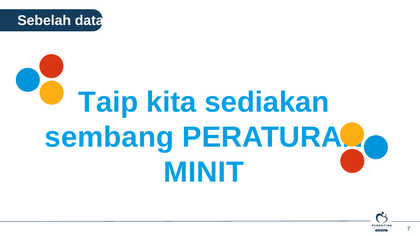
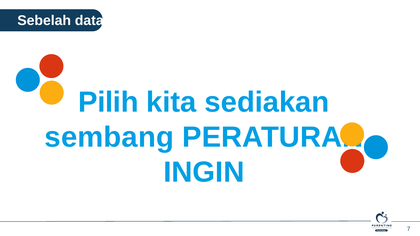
Taip: Taip -> Pilih (108, 102)
MINIT: MINIT -> INGIN (204, 172)
